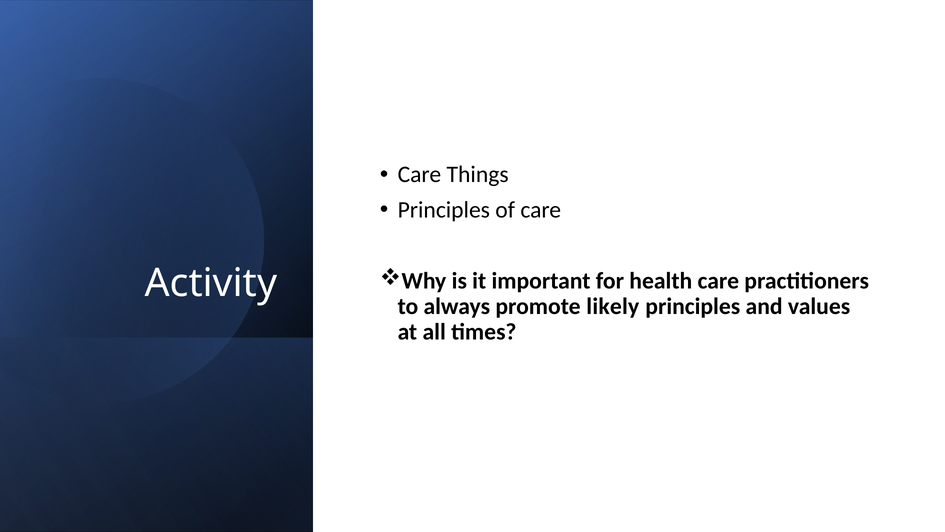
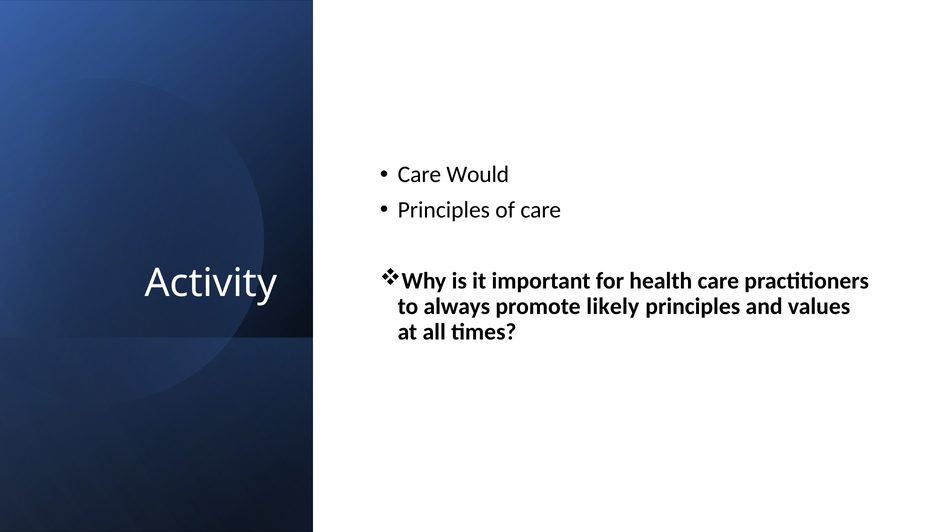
Things: Things -> Would (478, 175)
